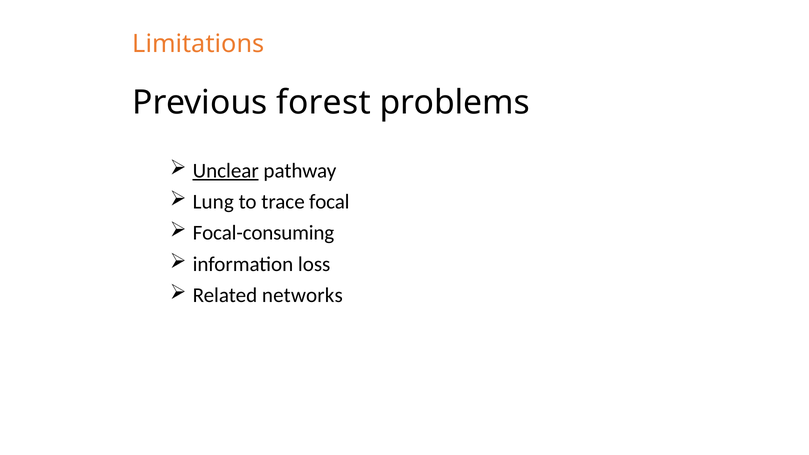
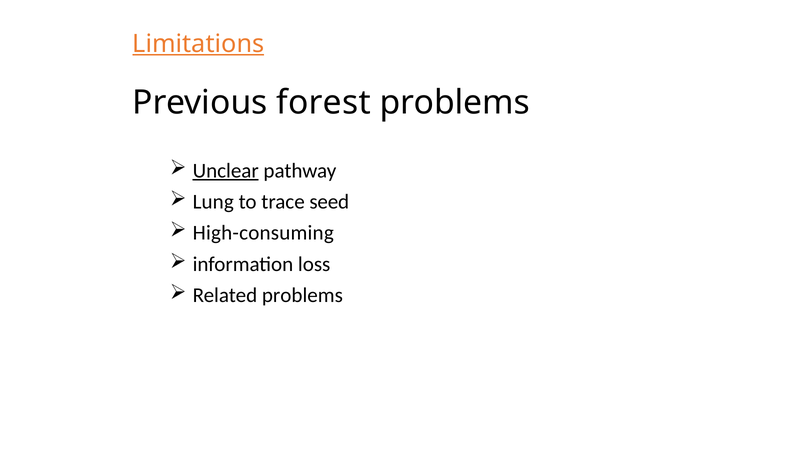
Limitations underline: none -> present (198, 44)
focal: focal -> seed (329, 202)
Focal-consuming: Focal-consuming -> High-consuming (263, 233)
Related networks: networks -> problems (302, 295)
